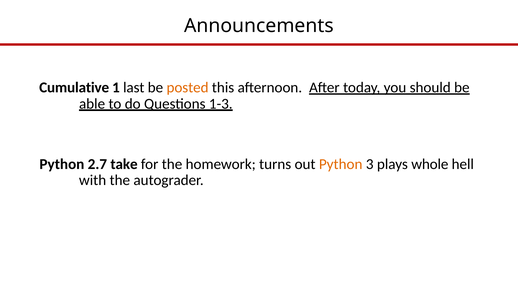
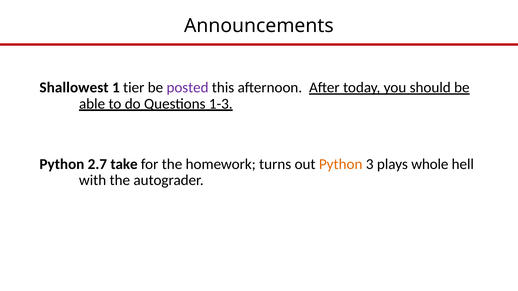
Cumulative: Cumulative -> Shallowest (74, 88)
last: last -> tier (134, 88)
posted colour: orange -> purple (188, 88)
